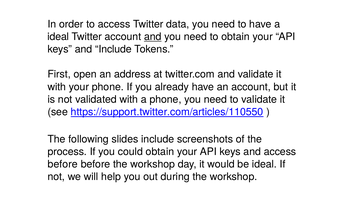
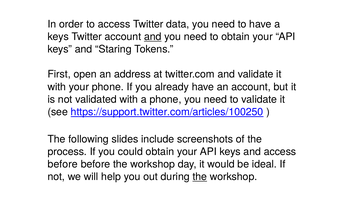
ideal: ideal -> keys (58, 37)
and Include: Include -> Staring (113, 49)
https://support.twitter.com/articles/110550: https://support.twitter.com/articles/110550 -> https://support.twitter.com/articles/100250 (167, 112)
the underline: none -> present (200, 177)
